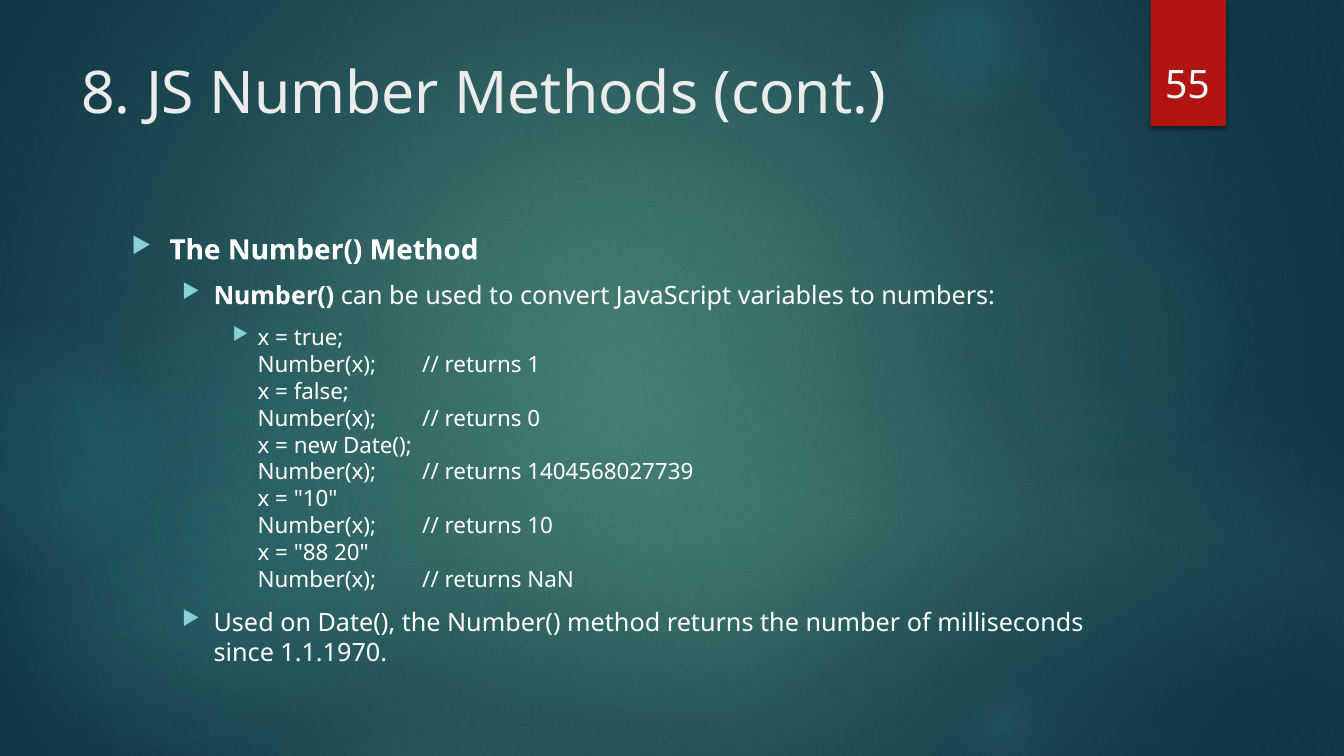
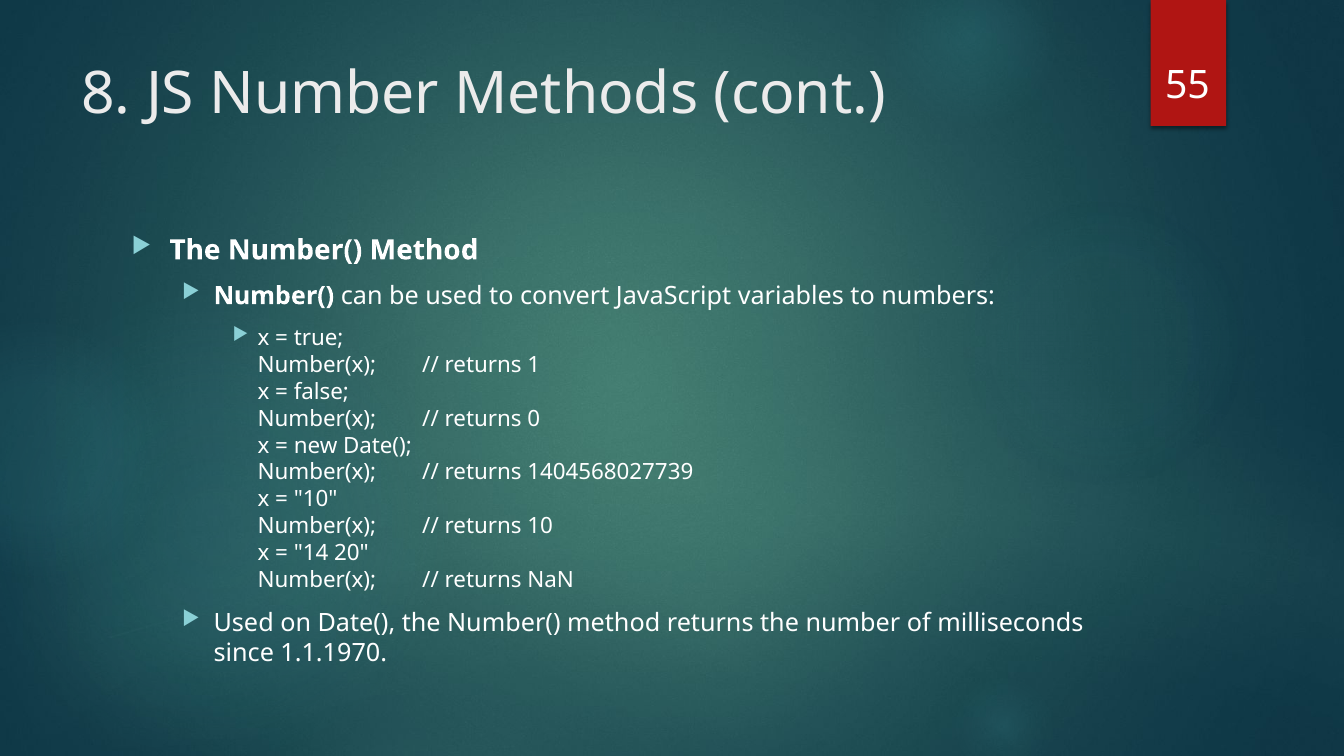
88: 88 -> 14 (311, 553)
